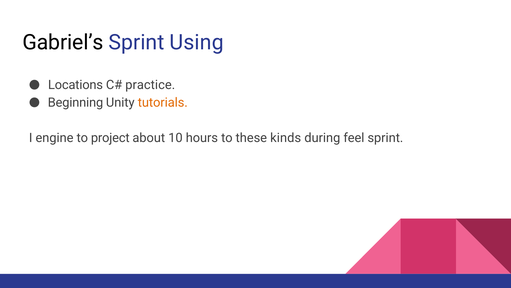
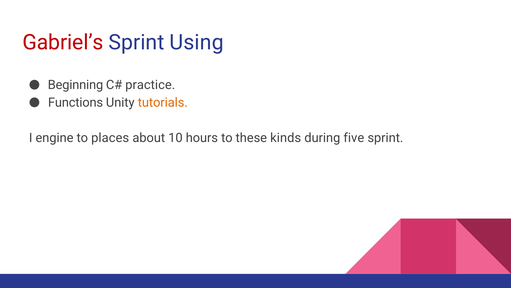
Gabriel’s colour: black -> red (63, 42)
Locations: Locations -> Beginning (76, 85)
Beginning: Beginning -> Functions (76, 102)
project: project -> places (110, 138)
feel: feel -> five (354, 138)
